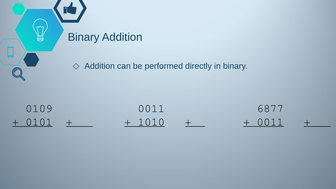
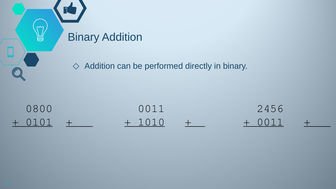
0109: 0109 -> 0800 (39, 109)
6877: 6877 -> 2456 (270, 109)
